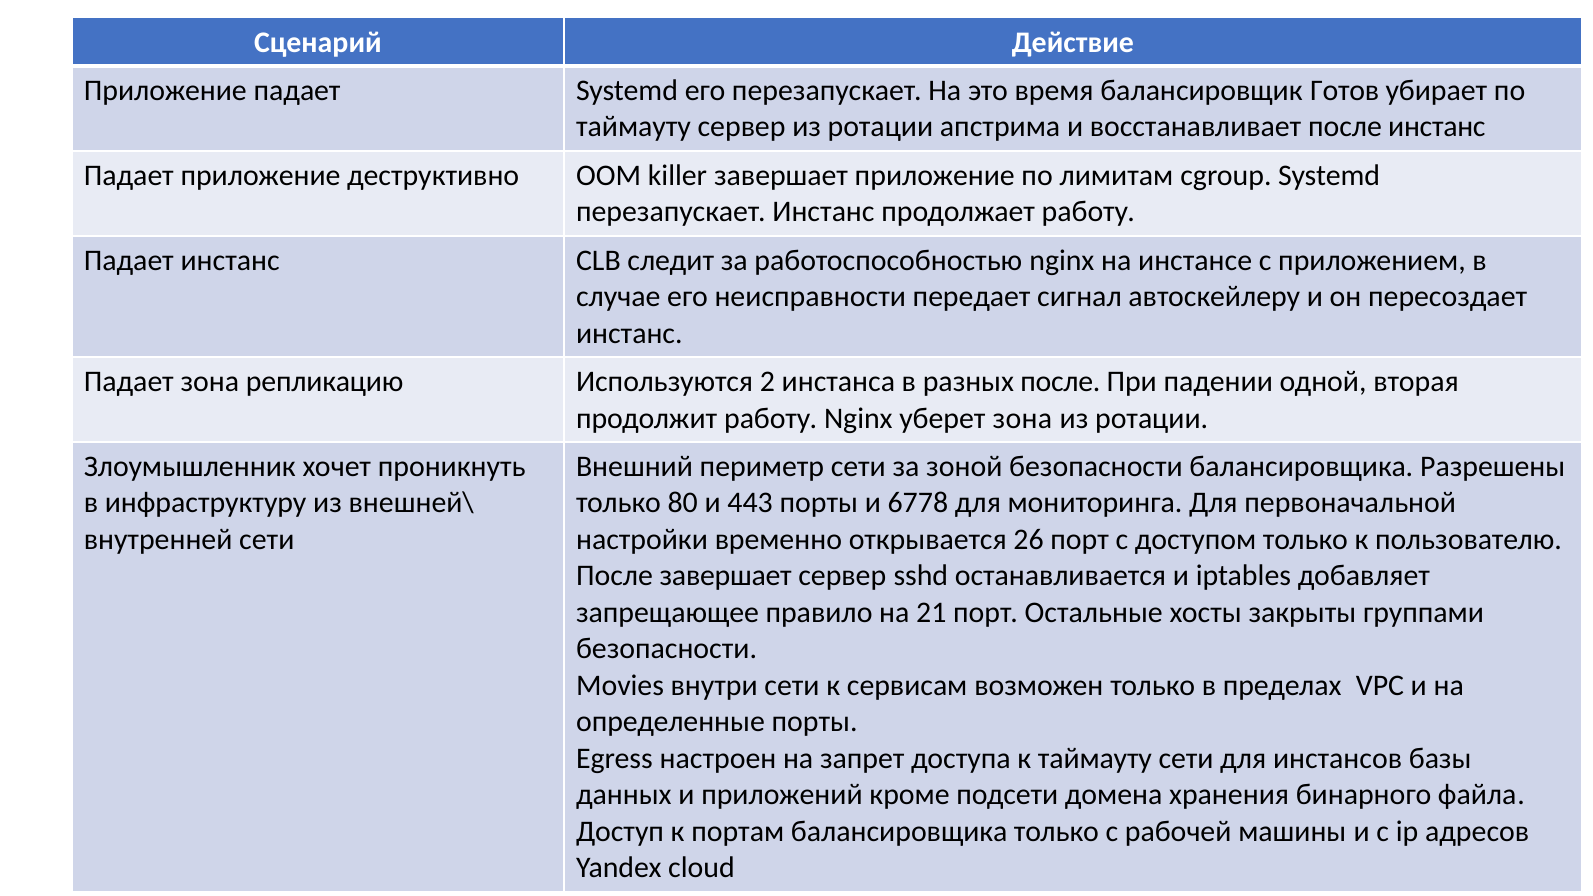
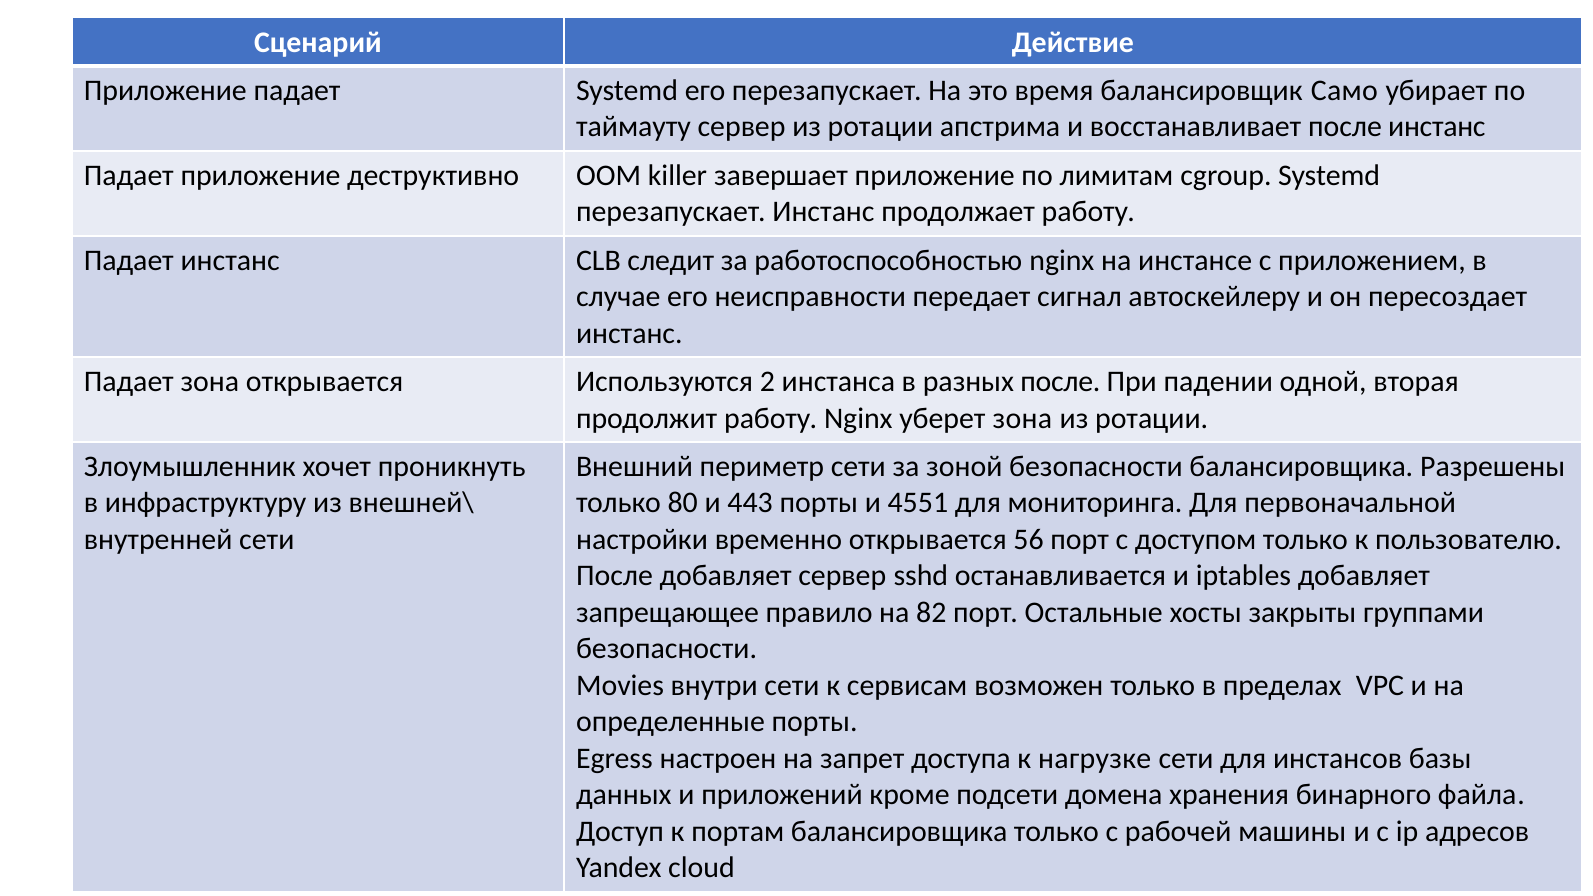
Готов: Готов -> Само (1344, 91)
зона репликацию: репликацию -> открывается (325, 382)
6778: 6778 -> 4551 (918, 503)
26: 26 -> 56 (1029, 540)
После завершает: завершает -> добавляет (726, 576)
21: 21 -> 82 (931, 612)
к таймауту: таймауту -> нагрузке (1095, 758)
